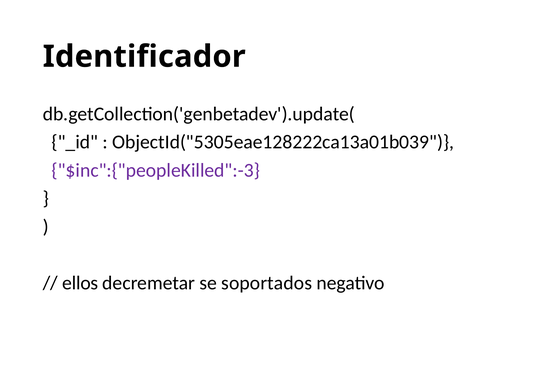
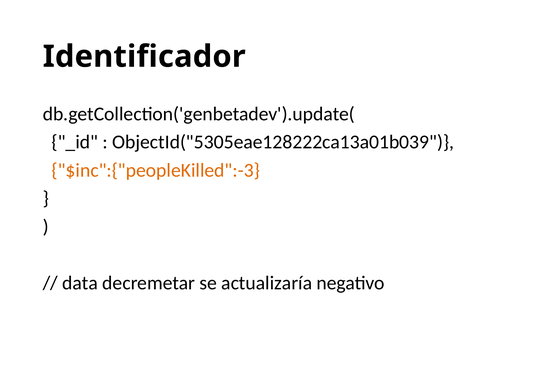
$inc":{"peopleKilled":-3 colour: purple -> orange (156, 170)
ellos: ellos -> data (80, 283)
soportados: soportados -> actualizaría (267, 283)
